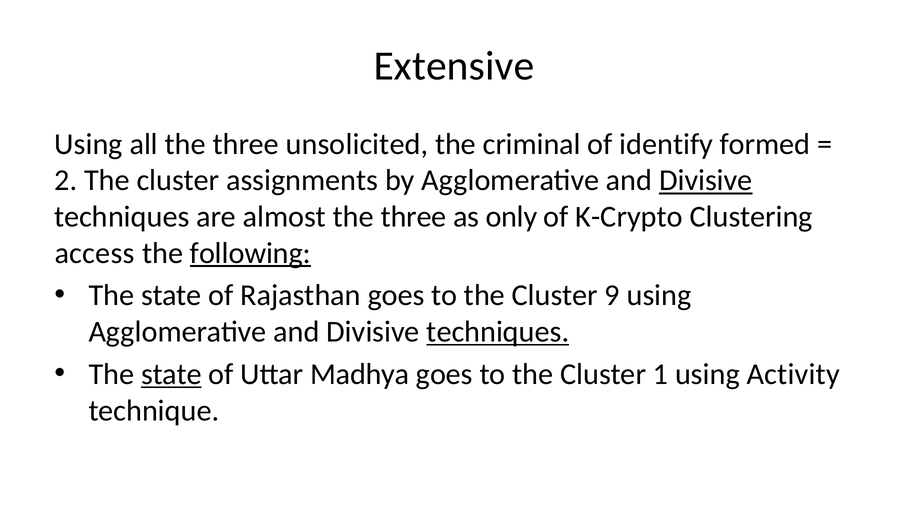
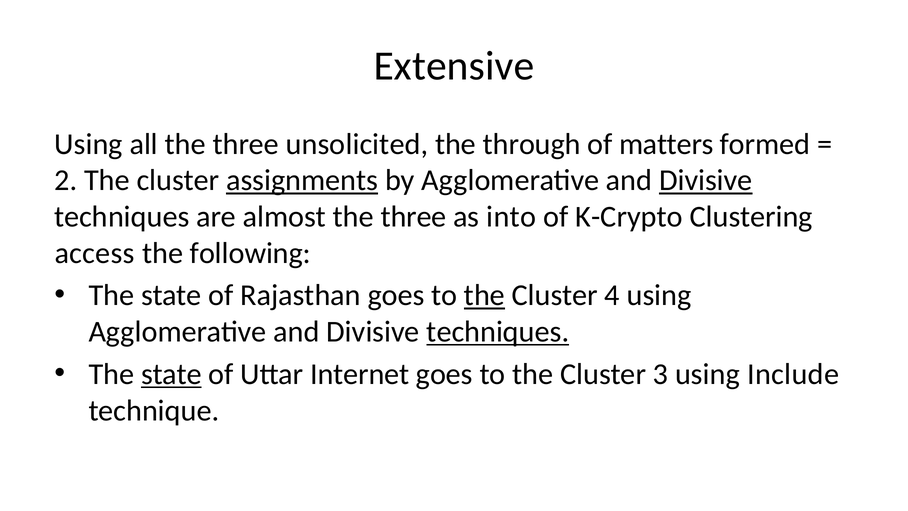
criminal: criminal -> through (532, 144)
identify: identify -> matters (666, 144)
assignments underline: none -> present (302, 180)
only: only -> into (511, 217)
following underline: present -> none (250, 253)
the underline: none -> present (484, 295)
9: 9 -> 4 (612, 295)
Madhya: Madhya -> Internet (360, 374)
1: 1 -> 3 (660, 374)
Activity: Activity -> Include (793, 374)
